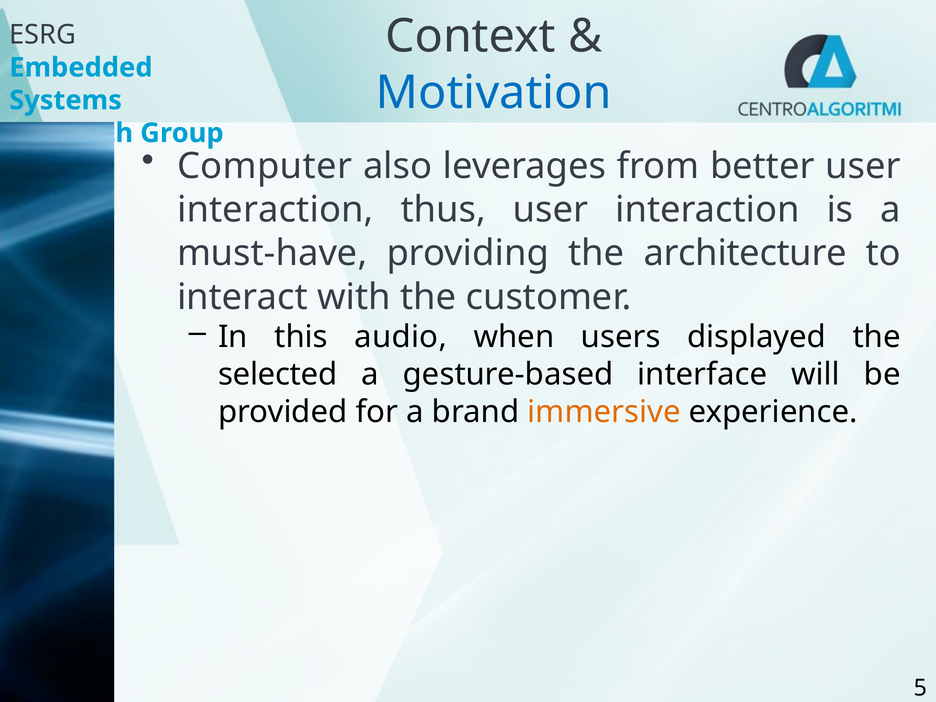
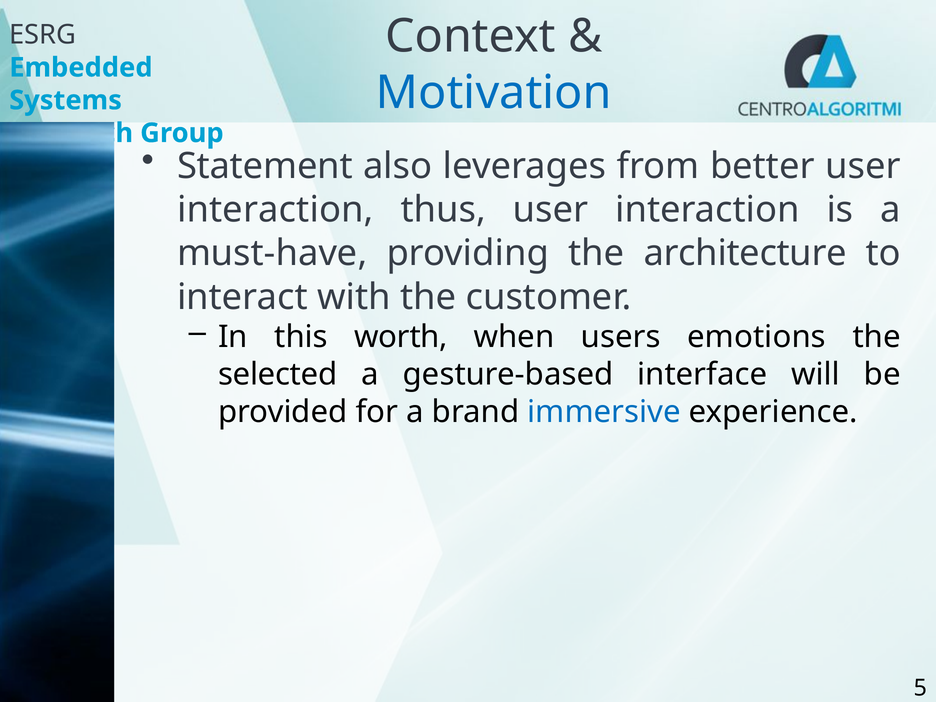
Computer: Computer -> Statement (265, 166)
audio: audio -> worth (401, 337)
displayed: displayed -> emotions (756, 337)
immersive colour: orange -> blue (604, 412)
